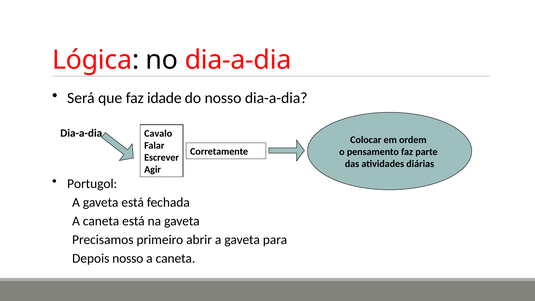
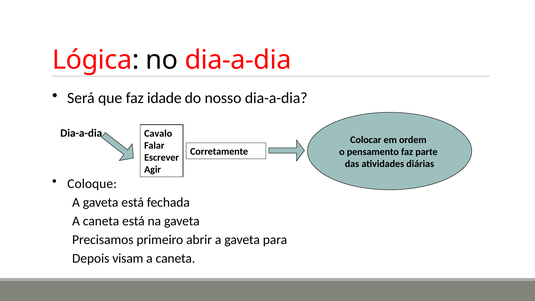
Portugol: Portugol -> Coloque (92, 184)
Depois nosso: nosso -> visam (128, 259)
